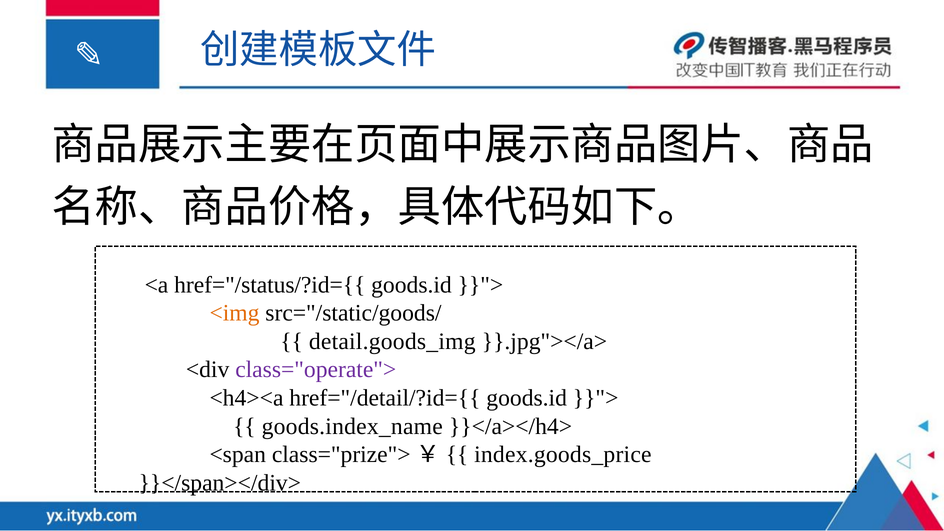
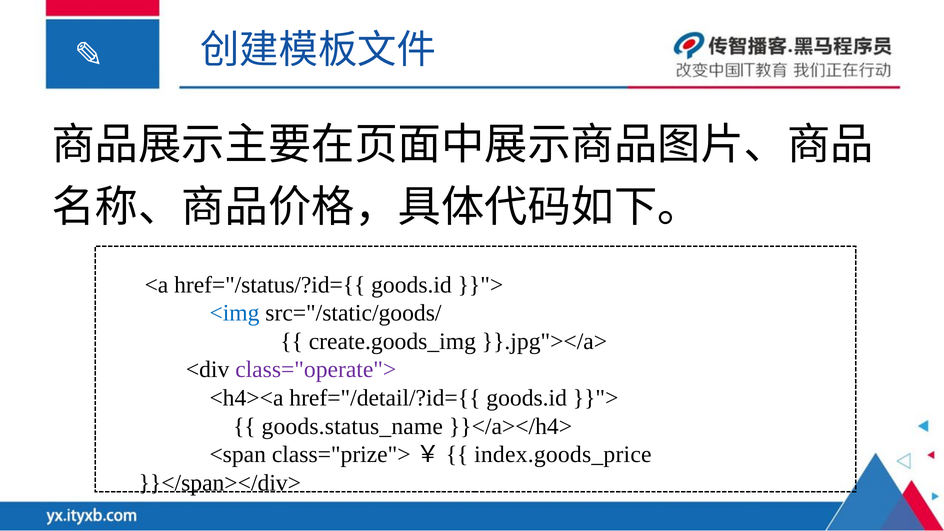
<img colour: orange -> blue (234, 313)
detail.goods_img: detail.goods_img -> create.goods_img (392, 341)
goods.index_name: goods.index_name -> goods.status_name (352, 426)
